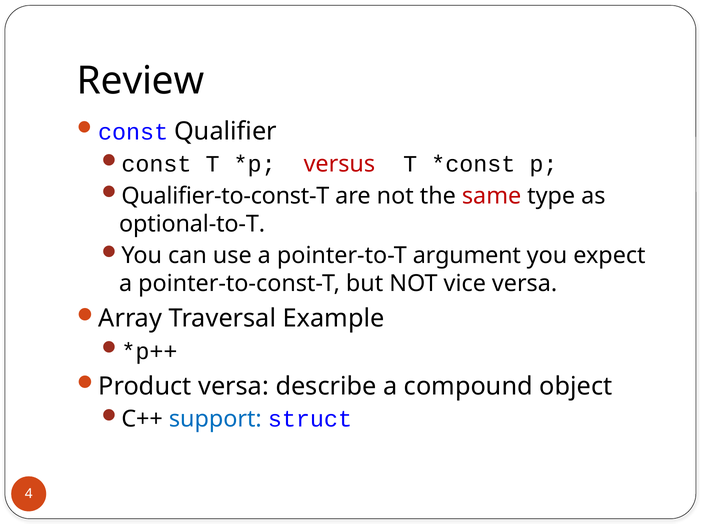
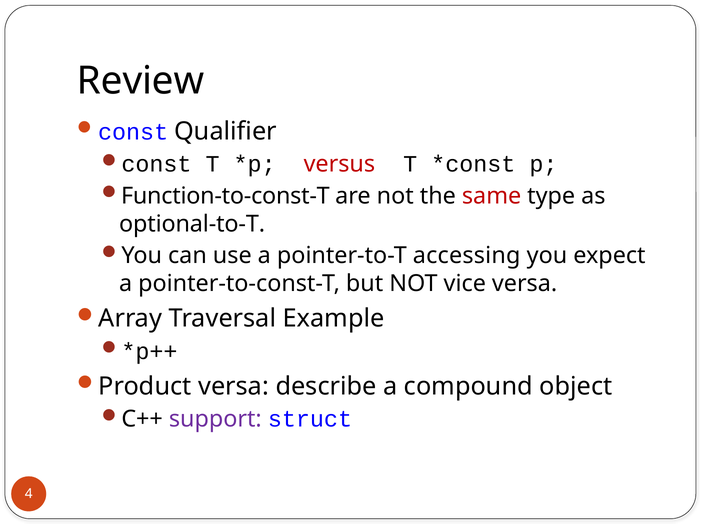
Qualifier-to-const-T: Qualifier-to-const-T -> Function-to-const-T (225, 196)
argument: argument -> accessing (467, 255)
support colour: blue -> purple (215, 419)
